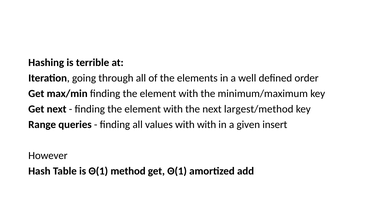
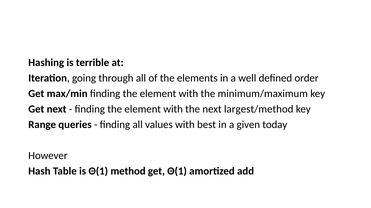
with with: with -> best (207, 125)
insert: insert -> today (275, 125)
